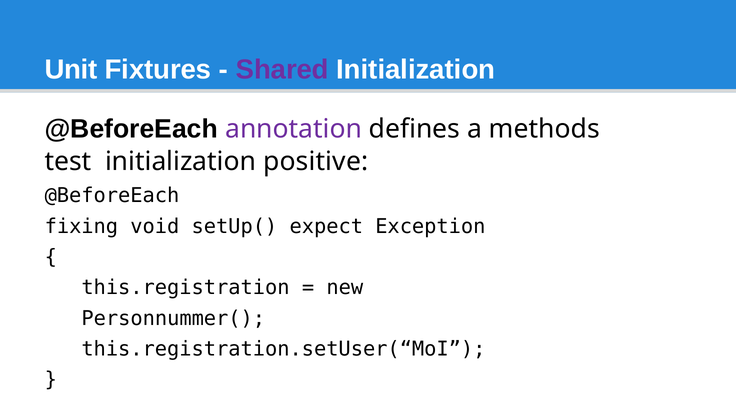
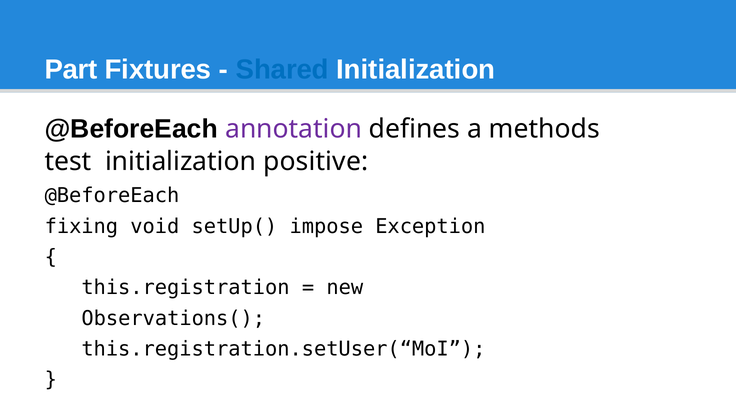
Unit: Unit -> Part (71, 69)
Shared colour: purple -> blue (282, 69)
expect: expect -> impose (326, 226)
Personnummer(: Personnummer( -> Observations( (173, 318)
